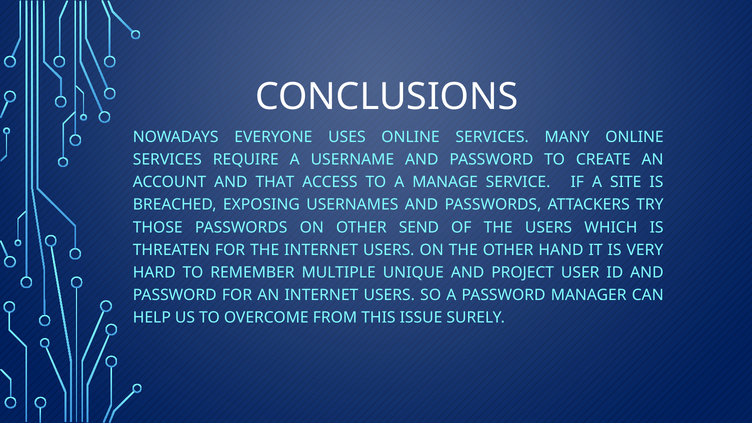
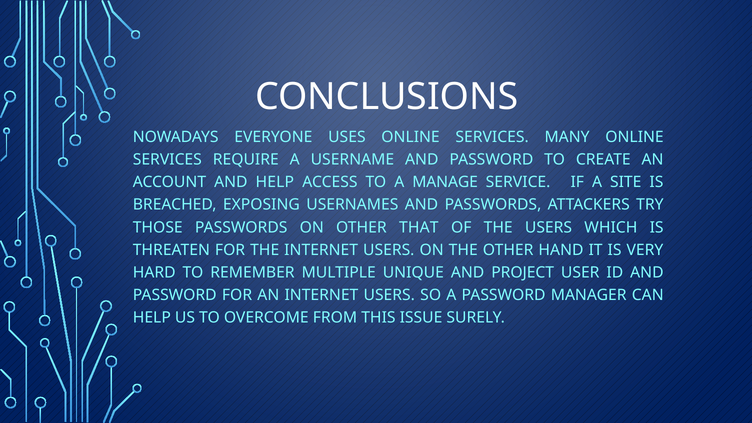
AND THAT: THAT -> HELP (275, 182)
SEND: SEND -> THAT (419, 227)
